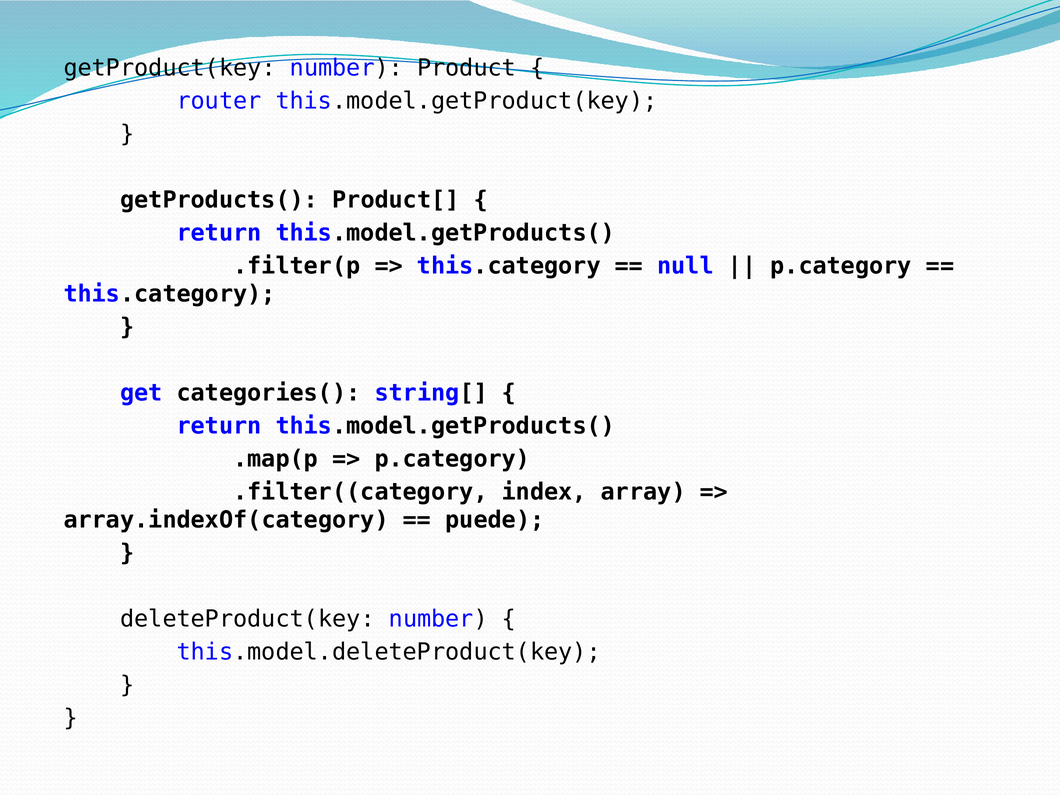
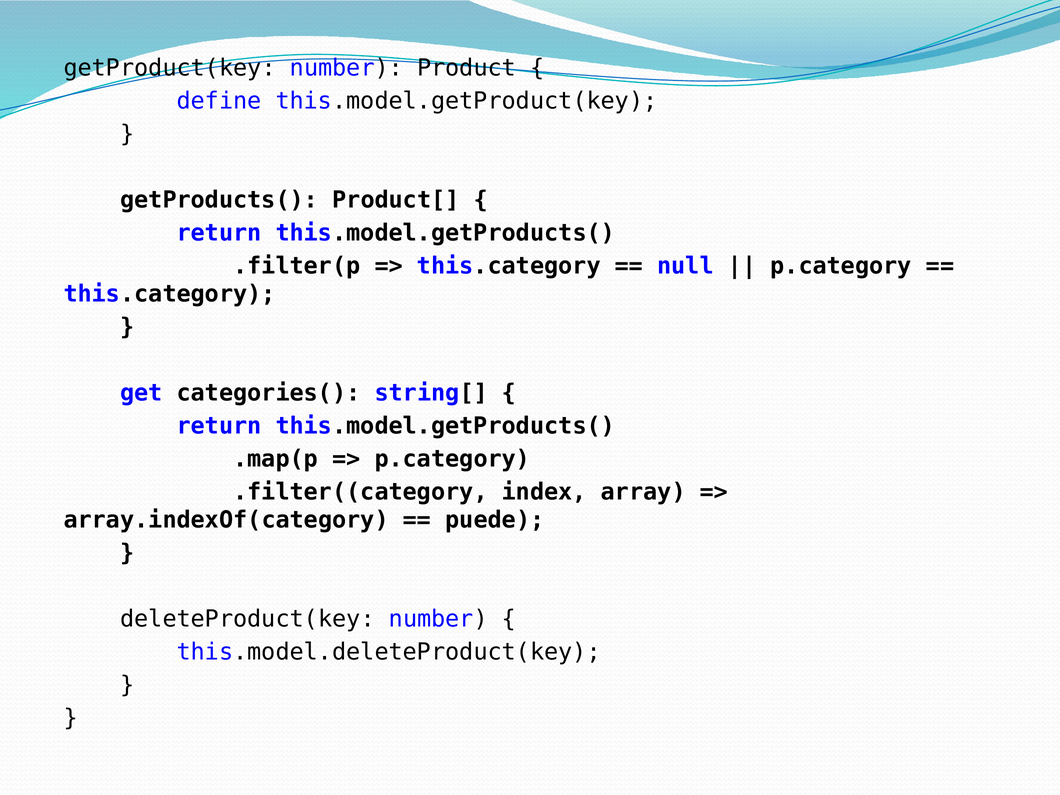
router: router -> define (219, 101)
